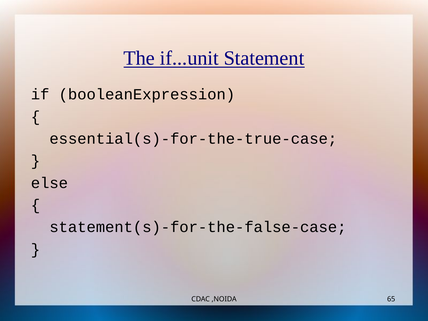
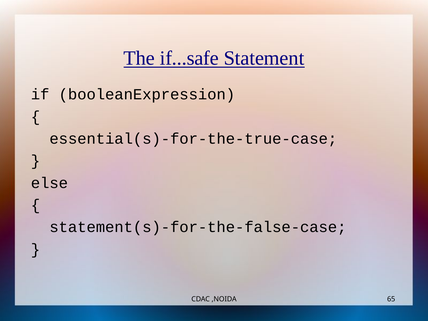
if...unit: if...unit -> if...safe (189, 58)
